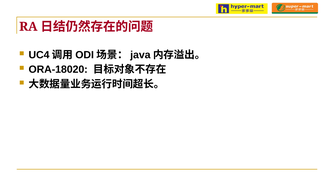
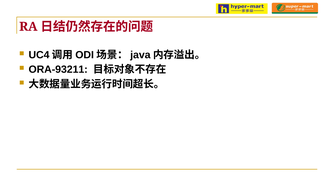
ORA-18020: ORA-18020 -> ORA-93211 (58, 69)
